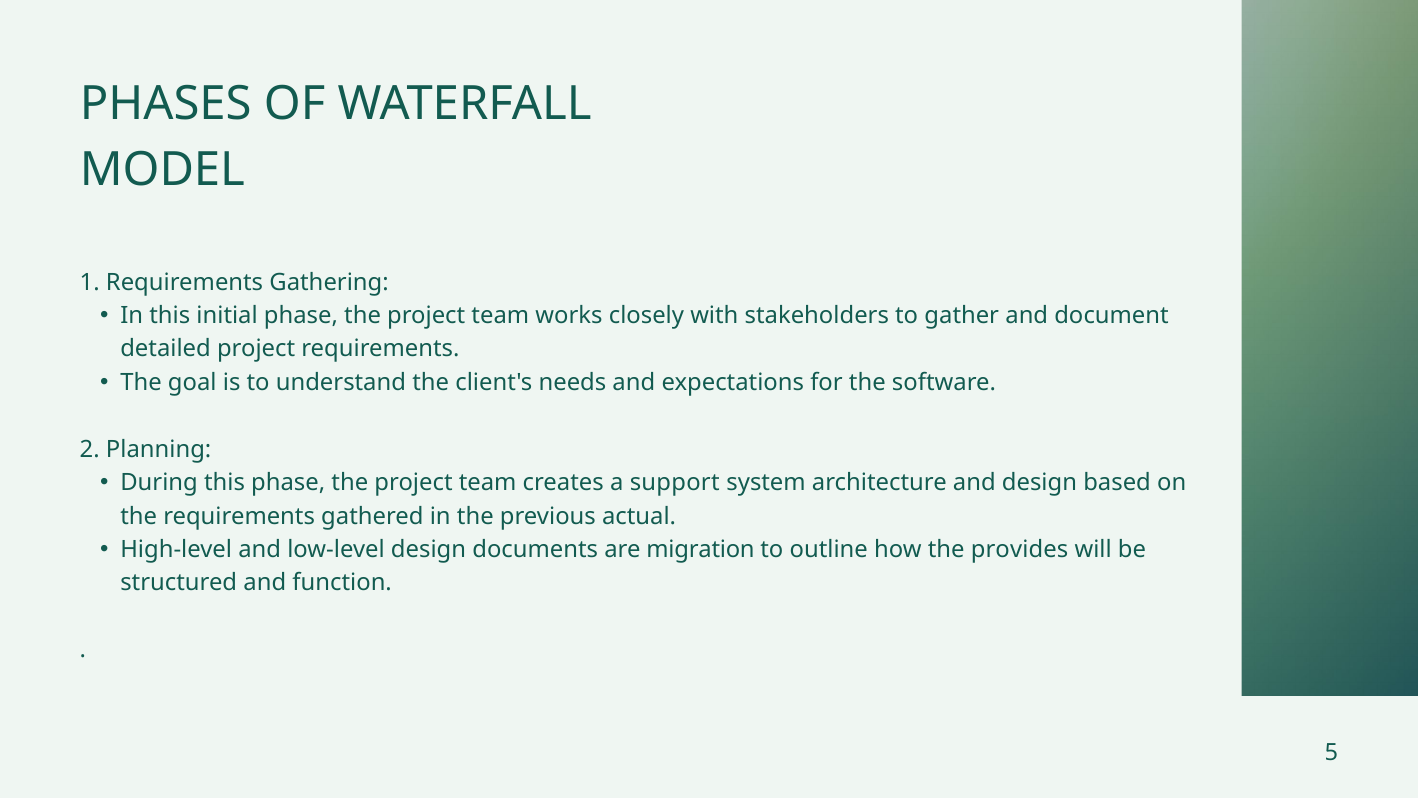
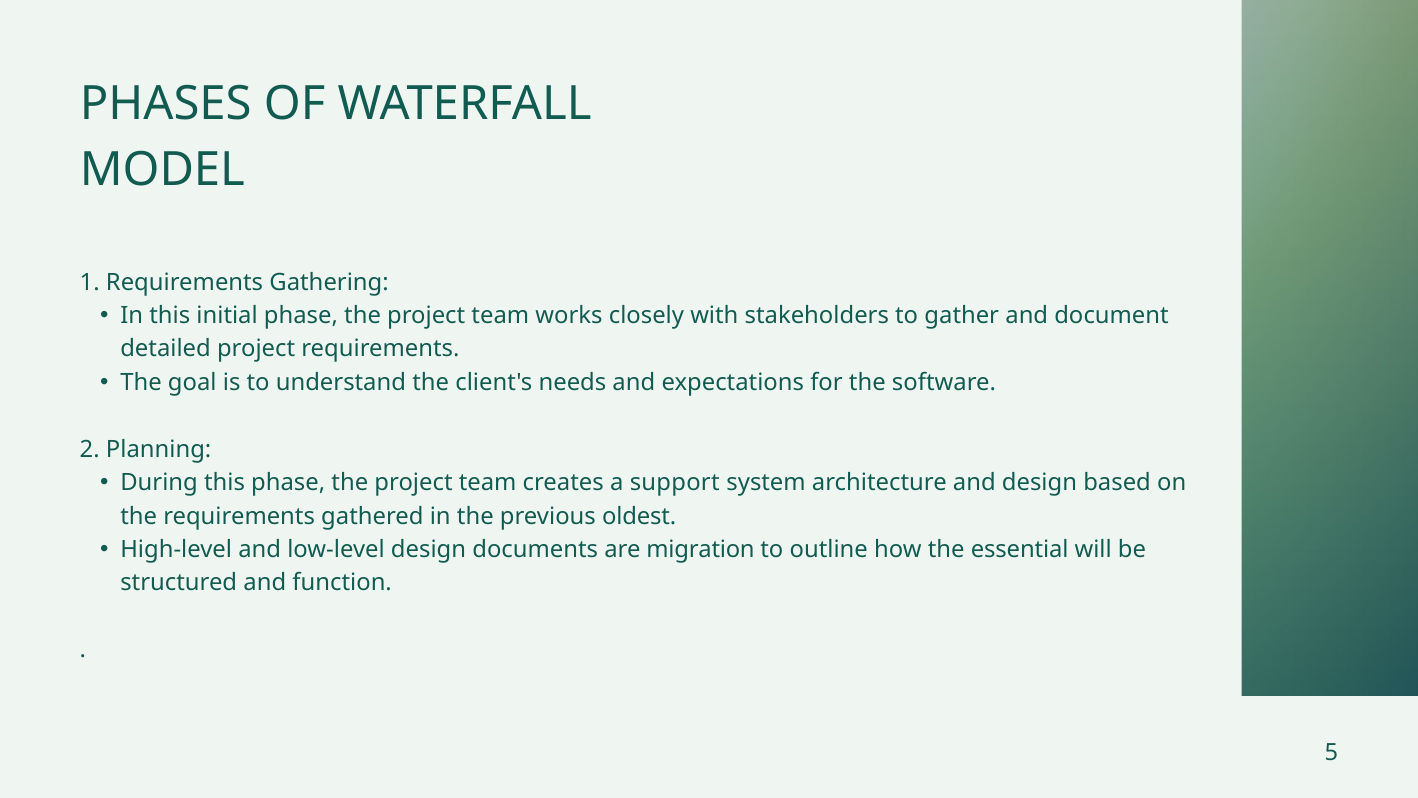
actual: actual -> oldest (639, 516)
provides: provides -> essential (1020, 549)
